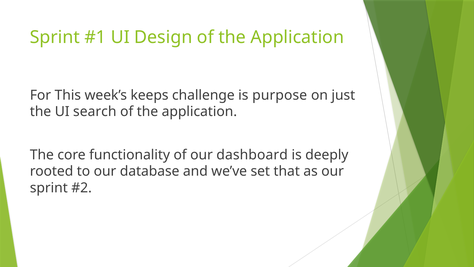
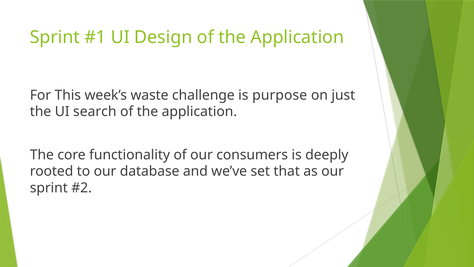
keeps: keeps -> waste (150, 95)
dashboard: dashboard -> consumers (252, 155)
